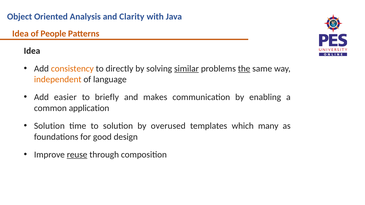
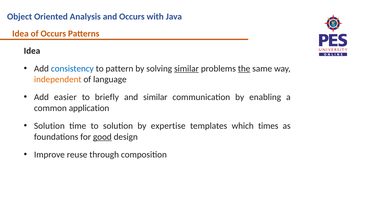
and Clarity: Clarity -> Occurs (132, 17)
of People: People -> Occurs (53, 34)
consistency colour: orange -> blue (72, 69)
directly: directly -> pattern (120, 69)
and makes: makes -> similar (155, 97)
overused: overused -> expertise (168, 126)
many: many -> times (268, 126)
good underline: none -> present (102, 137)
reuse underline: present -> none (77, 155)
